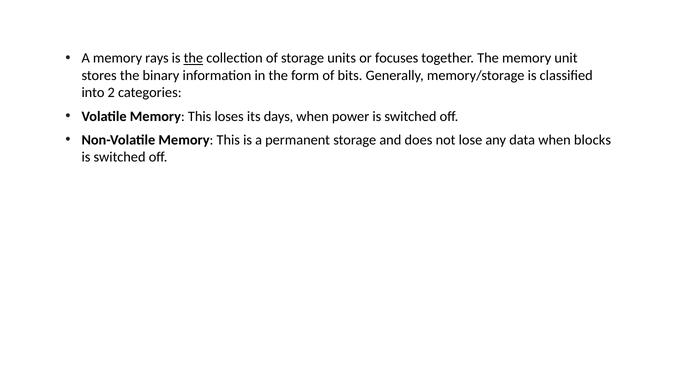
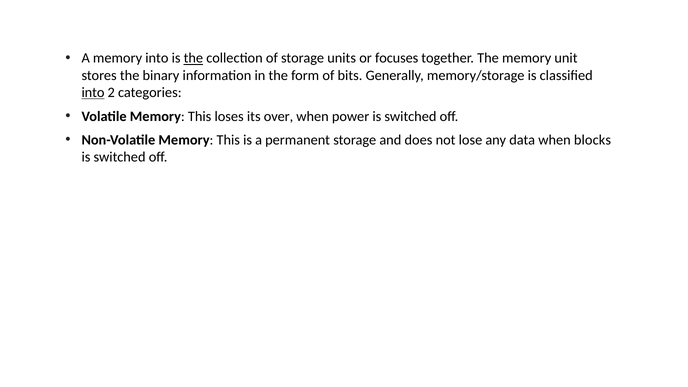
memory rays: rays -> into (157, 58)
into underline: none -> present (93, 93)
days: days -> over (279, 116)
